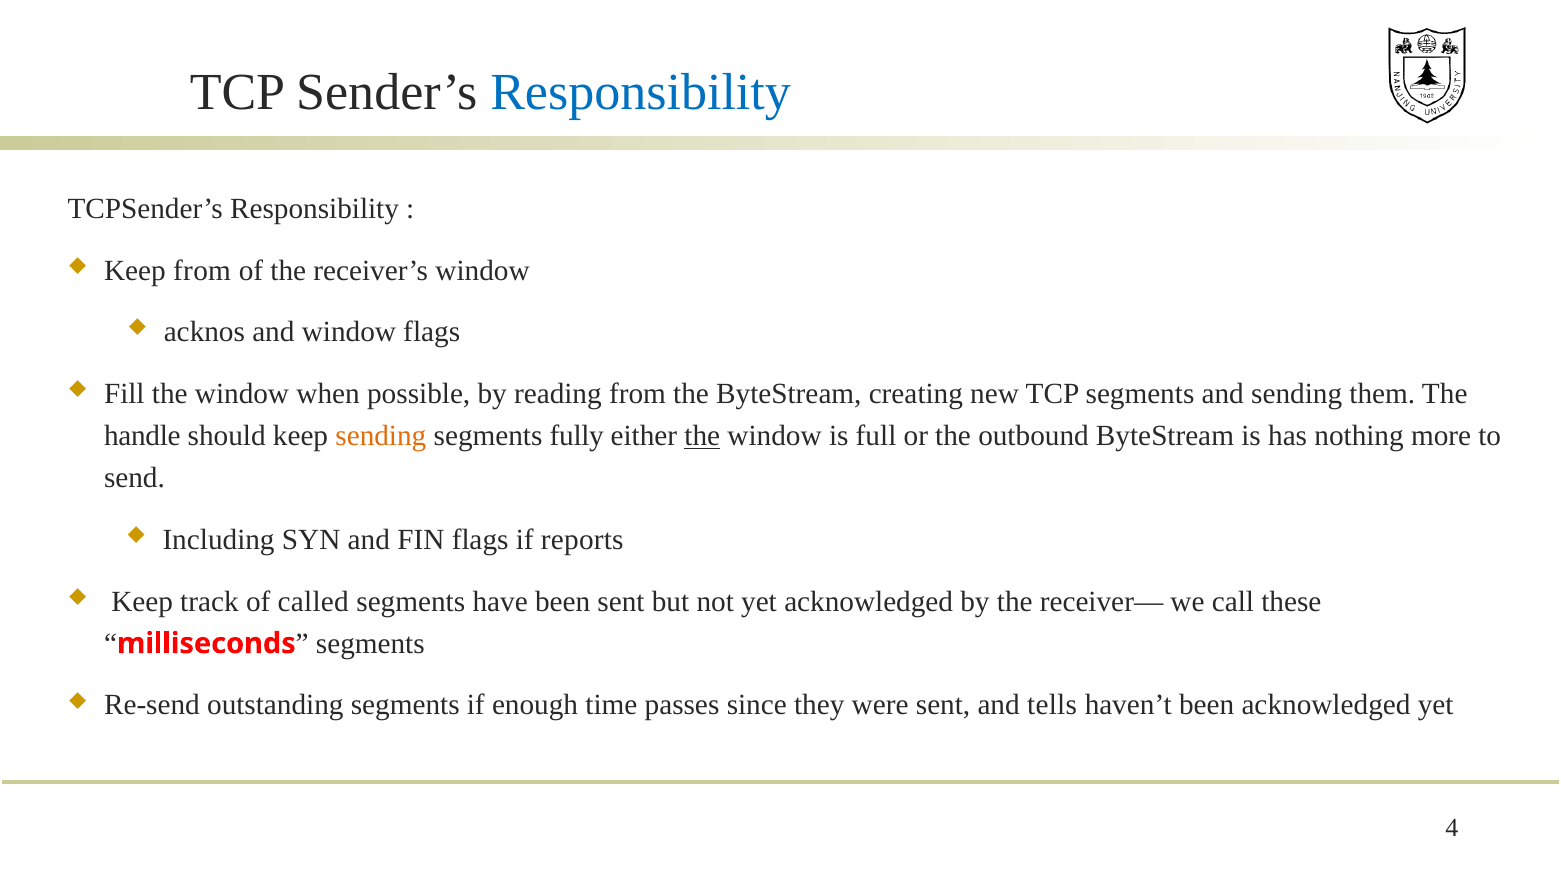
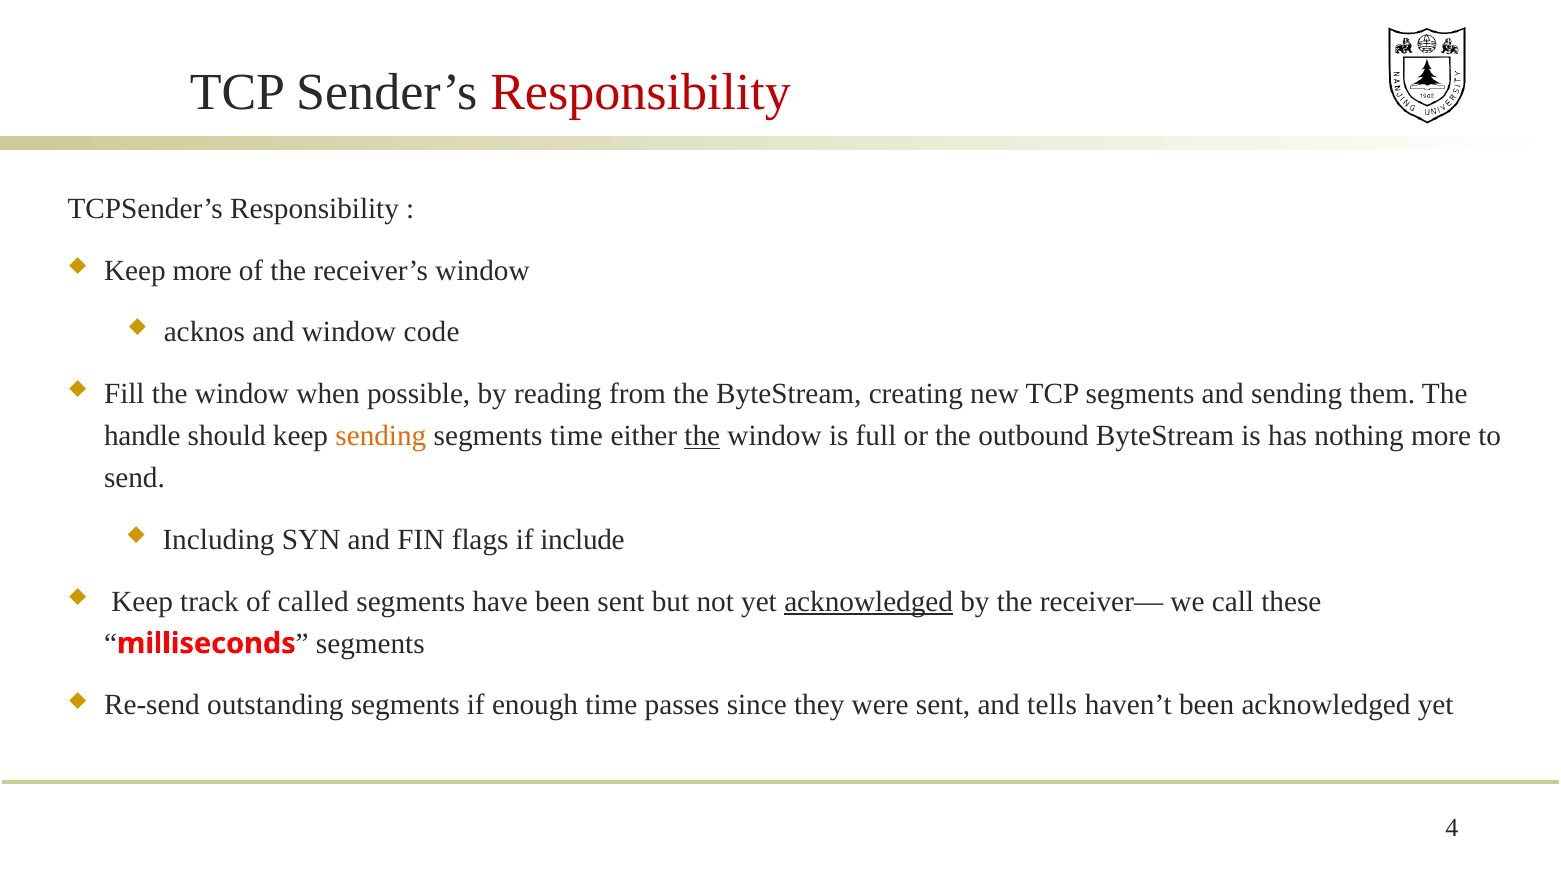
Responsibility colour: blue -> red (641, 92)
Keep from: from -> more (202, 270)
window flags: flags -> code (432, 332)
segments fully: fully -> time (576, 436)
reports: reports -> include (583, 540)
acknowledged underline: none -> present (869, 601)
